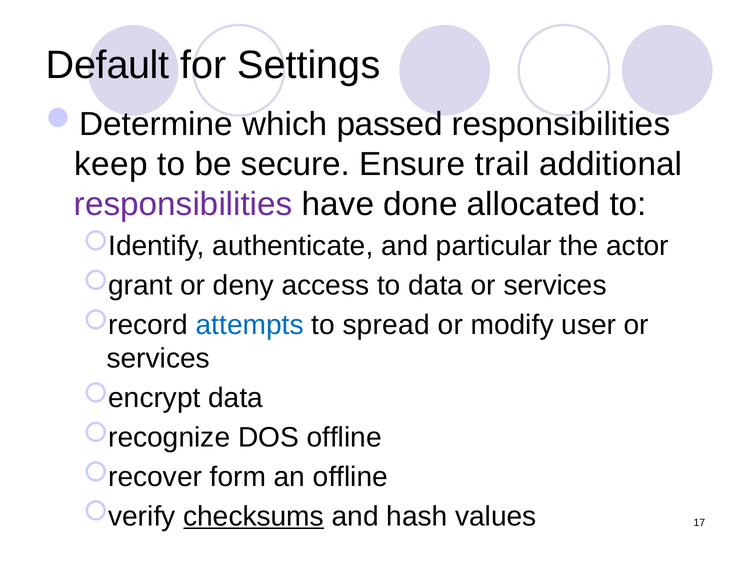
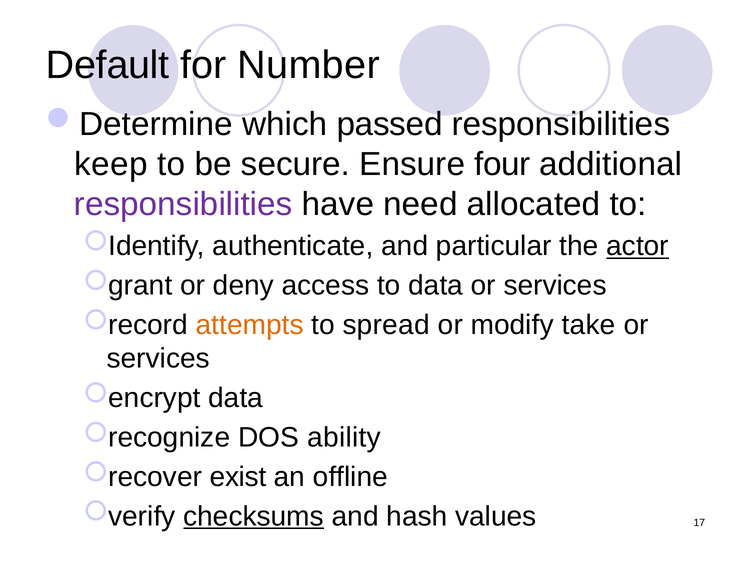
Settings: Settings -> Number (309, 65)
trail: trail -> four (502, 164)
done: done -> need (420, 204)
actor underline: none -> present (638, 246)
attempts colour: blue -> orange (250, 325)
user: user -> take (589, 325)
DOS offline: offline -> ability (344, 438)
form: form -> exist (238, 477)
